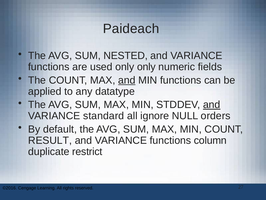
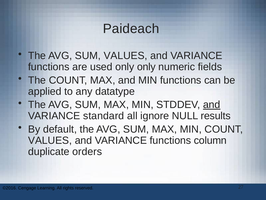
SUM NESTED: NESTED -> VALUES (126, 56)
and underline: present -> none (127, 80)
orders: orders -> results (216, 116)
RESULT: RESULT -> VALUES (50, 140)
restrict: restrict -> orders (87, 151)
